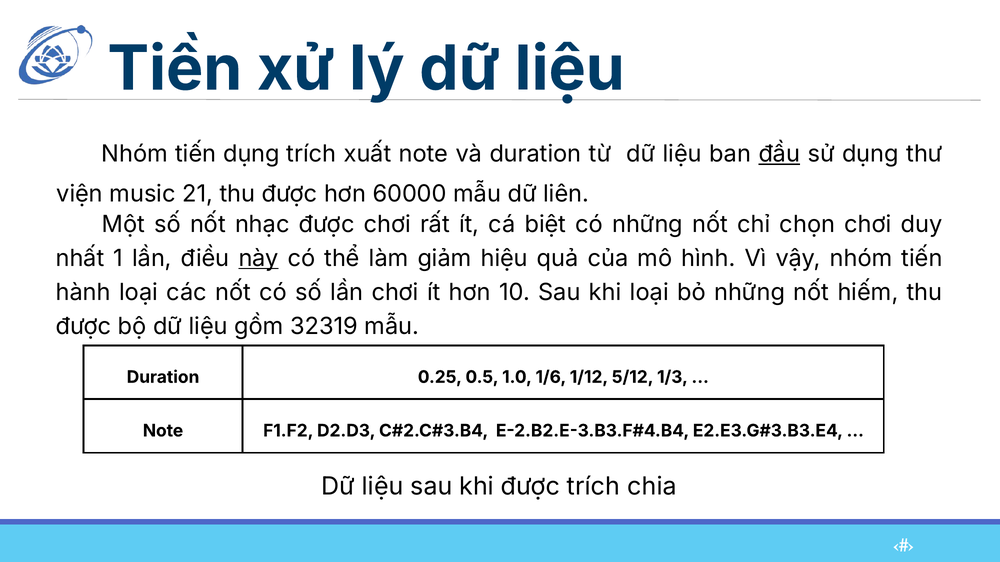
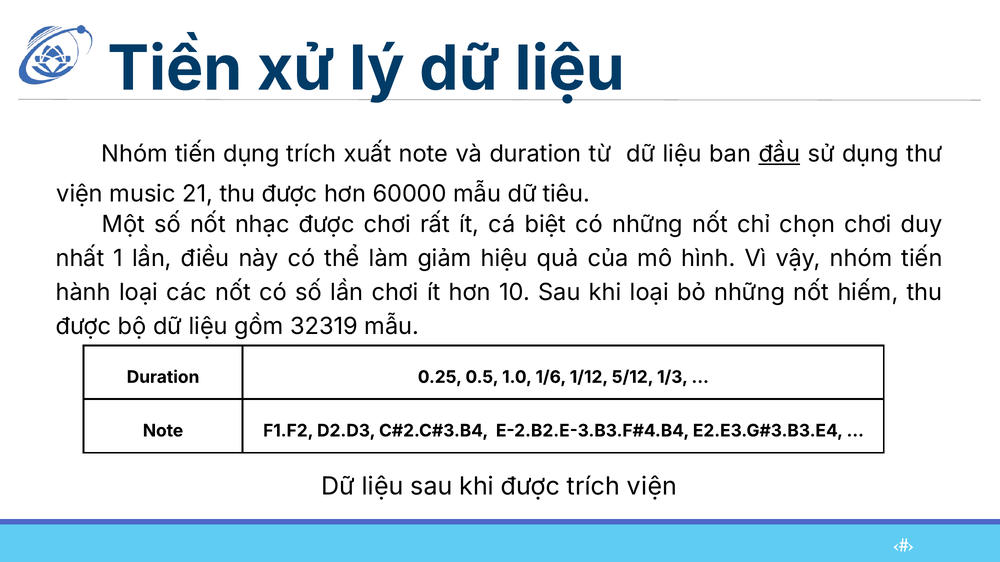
liên: liên -> tiêu (566, 194)
này underline: present -> none (259, 259)
trích chia: chia -> viện (652, 487)
